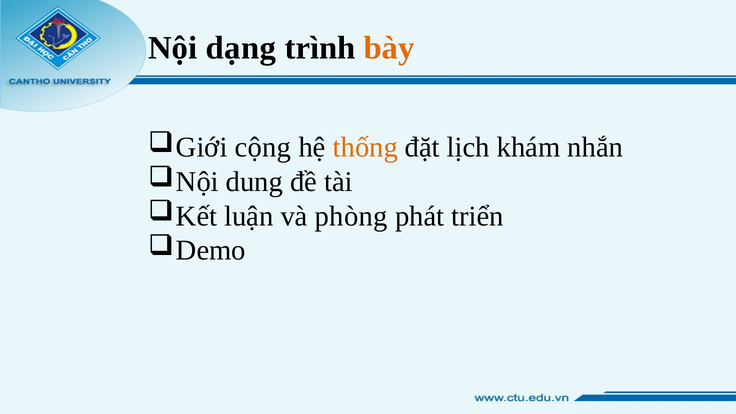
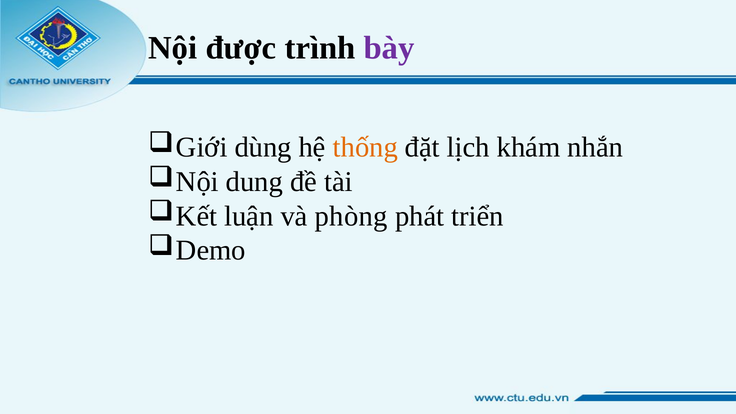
dạng: dạng -> được (241, 48)
bày colour: orange -> purple (389, 48)
cộng: cộng -> dùng (263, 147)
